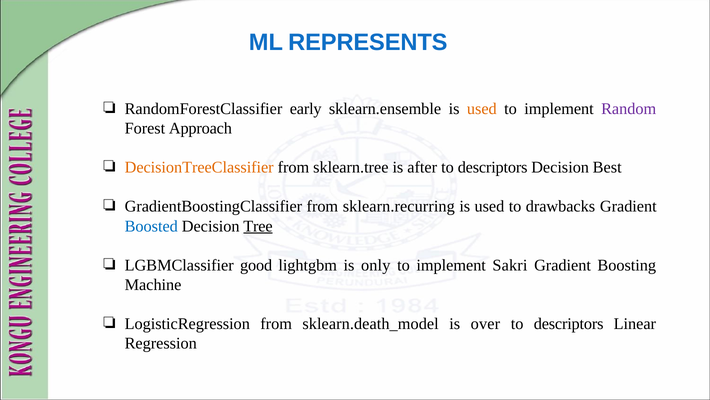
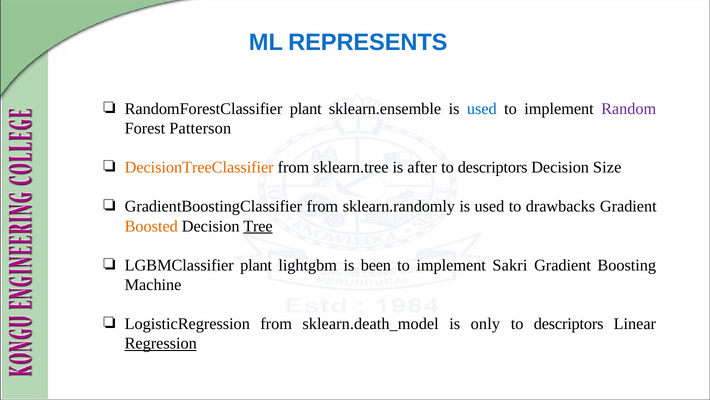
RandomForestClassifier early: early -> plant (306, 109)
used colour: orange -> blue (482, 109)
Approach: Approach -> Patterson (200, 128)
Best: Best -> Size (607, 167)
sklearn.recurring: sklearn.recurring -> sklearn.randomly (399, 206)
Boosted colour: blue -> orange (151, 226)
LGBMClassifier good: good -> plant (256, 265)
only: only -> been (376, 265)
over: over -> only (485, 323)
Regression underline: none -> present (161, 343)
